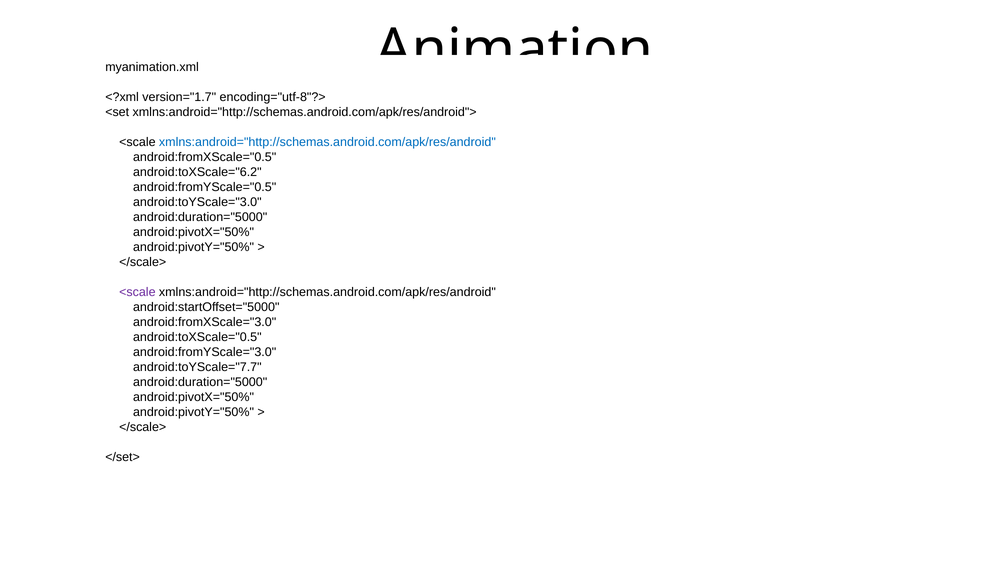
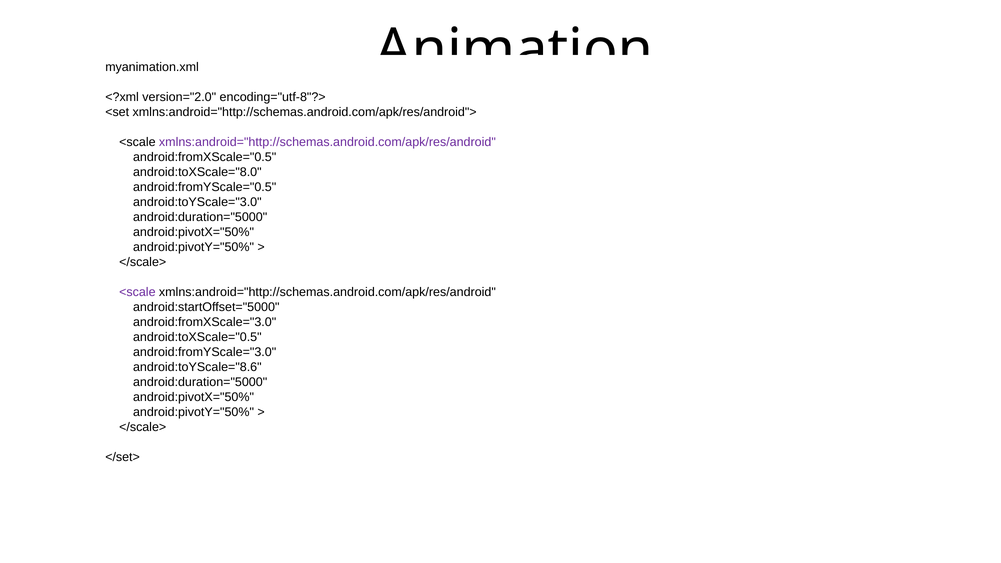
version="1.7: version="1.7 -> version="2.0 (179, 97)
xmlns:android="http://schemas.android.com/apk/res/android colour: blue -> purple (327, 142)
android:toXScale="6.2: android:toXScale="6.2 -> android:toXScale="8.0 (197, 172)
android:toYScale="7.7: android:toYScale="7.7 -> android:toYScale="8.6 (197, 367)
